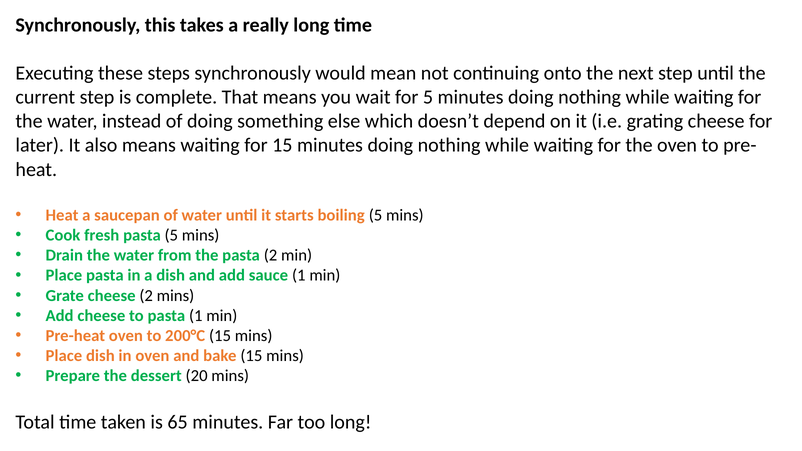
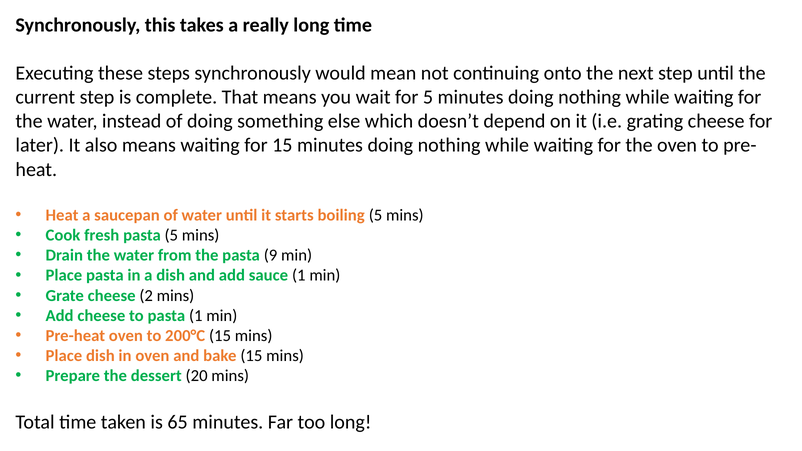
pasta 2: 2 -> 9 (271, 255)
